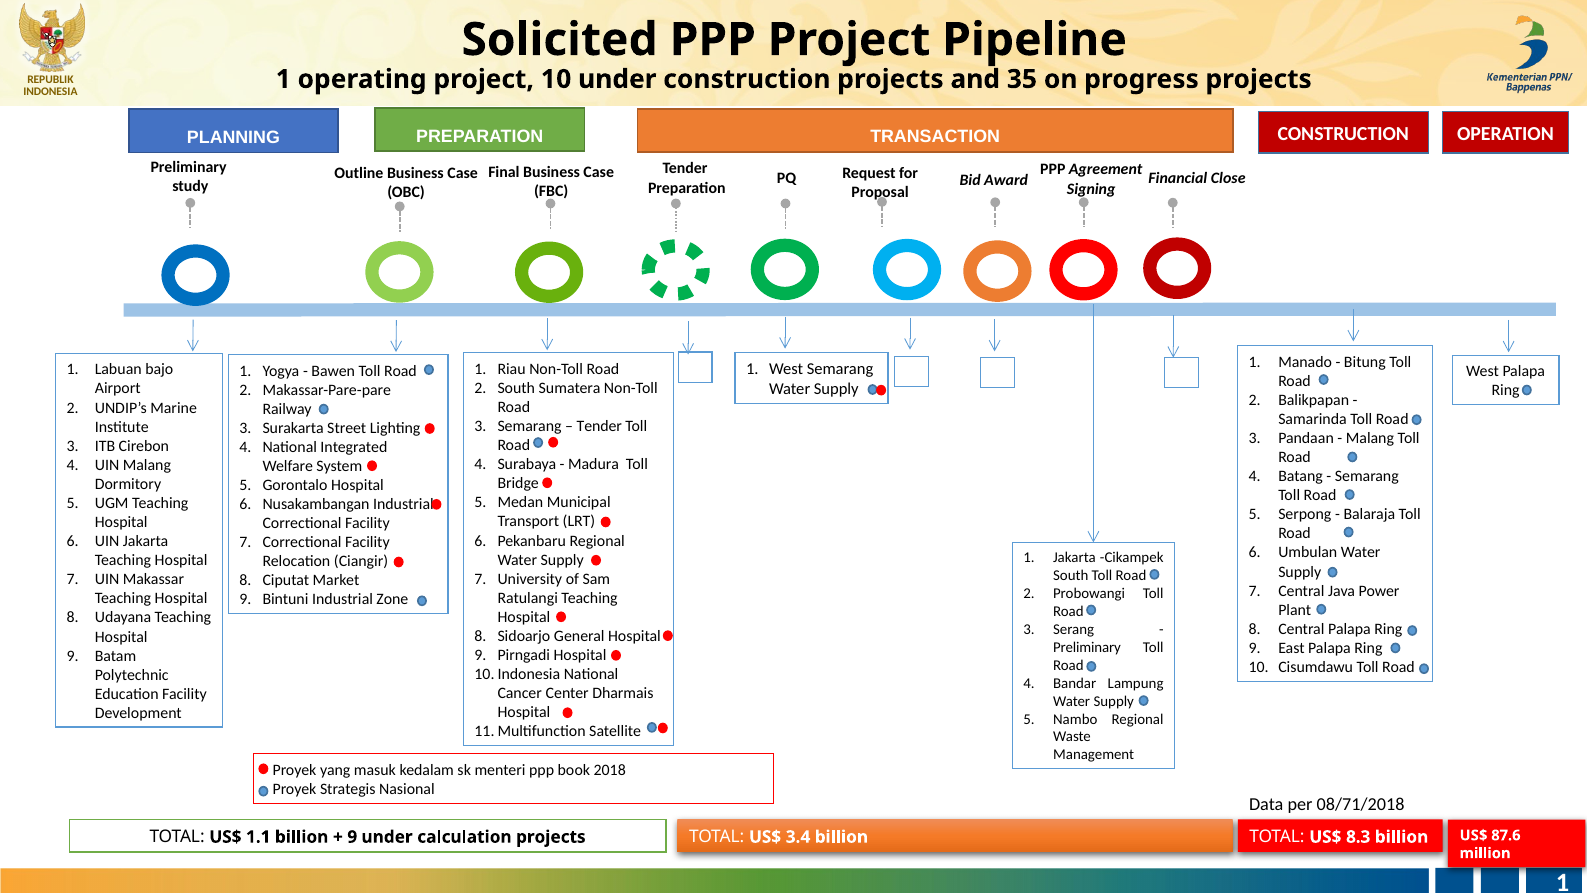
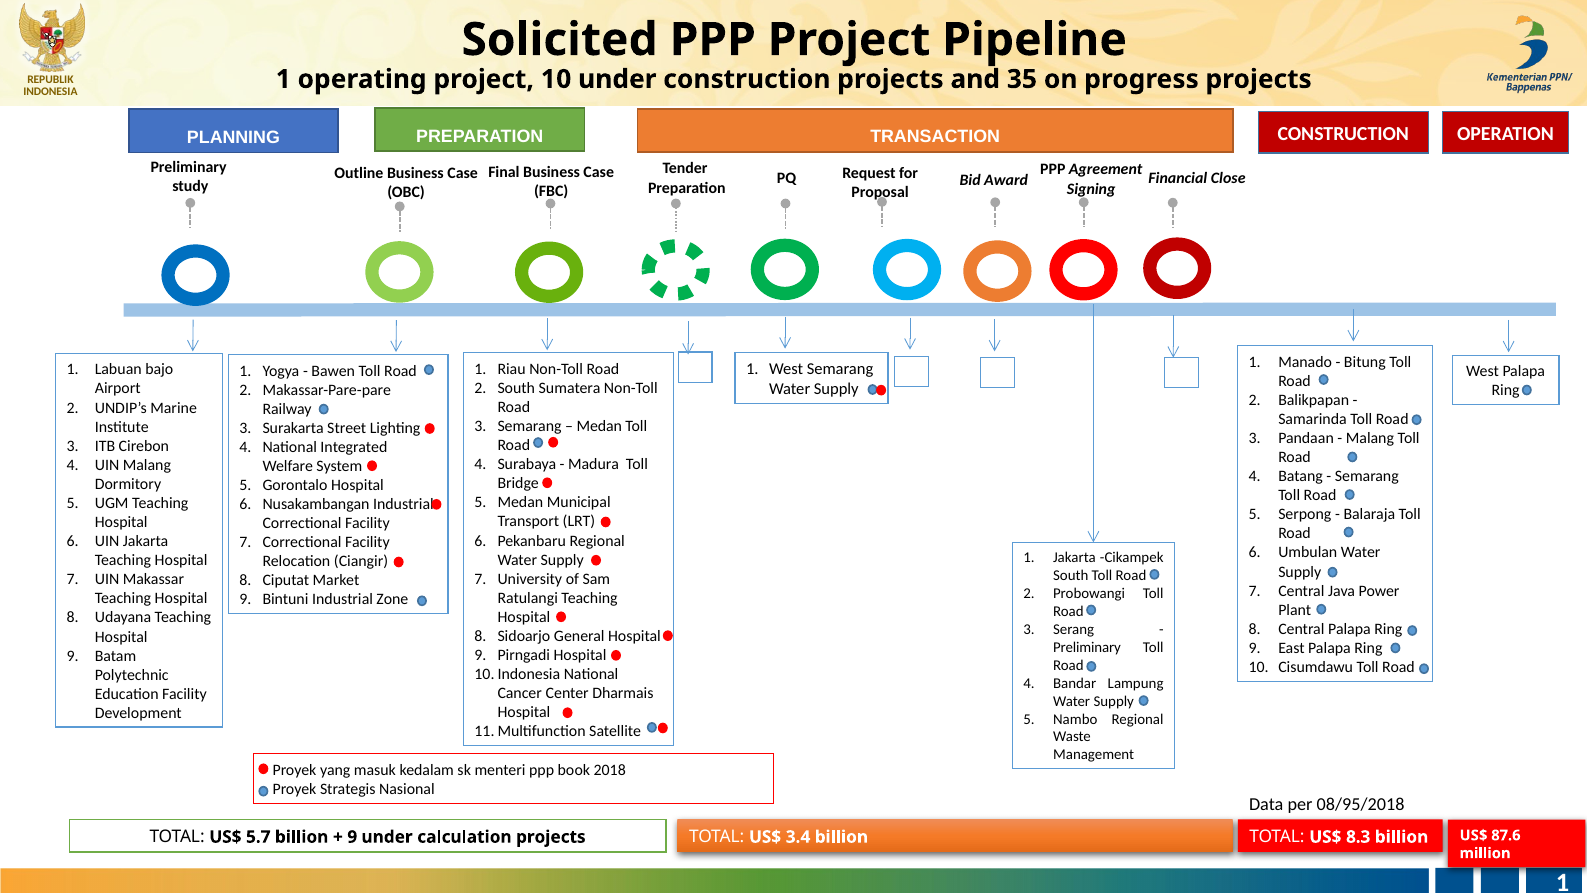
Tender: Tender -> Medan (599, 426)
08/71/2018: 08/71/2018 -> 08/95/2018 (1361, 804)
1.1: 1.1 -> 5.7 (258, 837)
